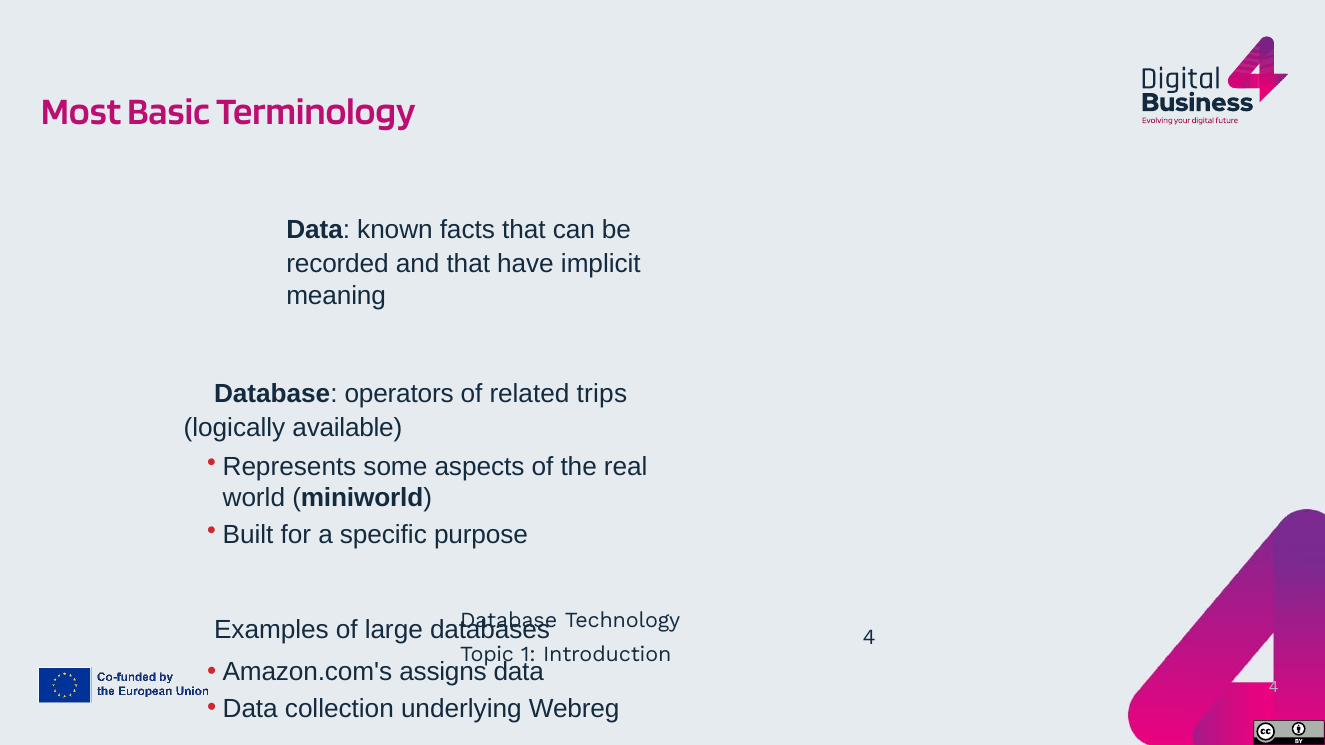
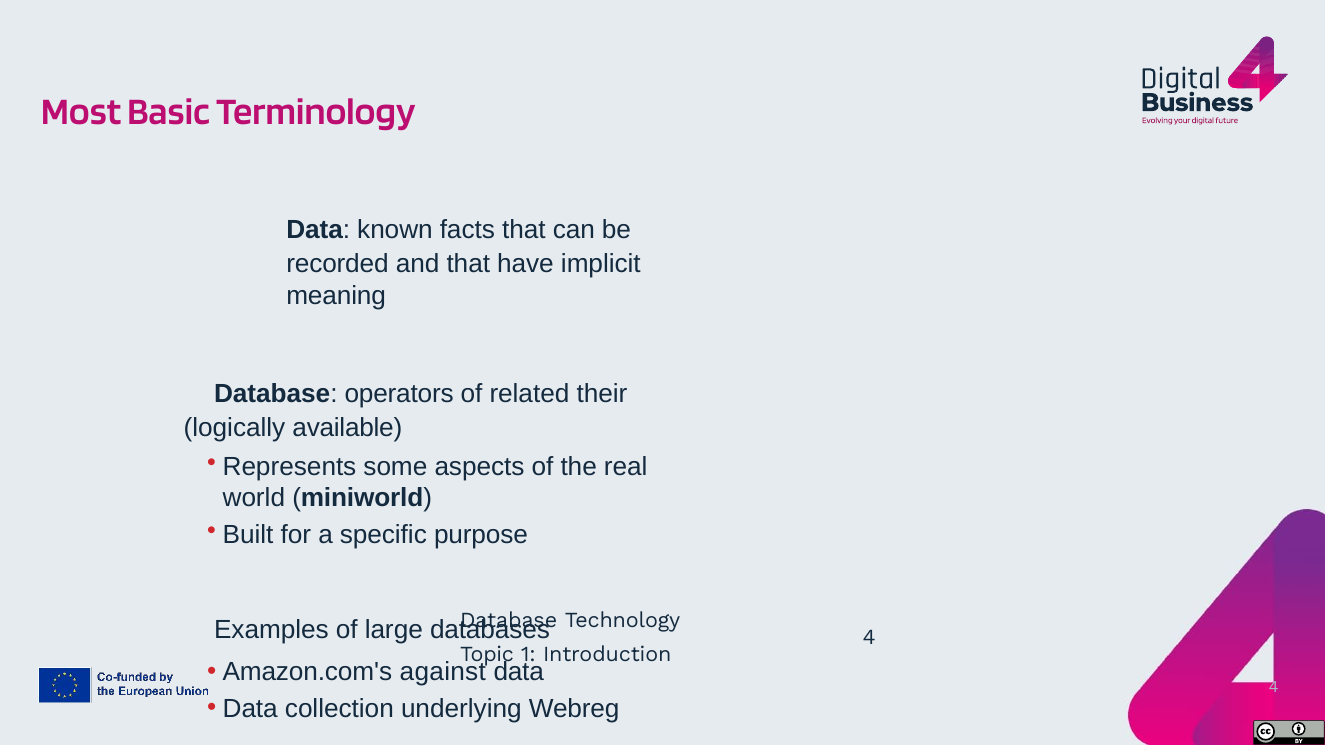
trips: trips -> their (602, 394)
assigns: assigns -> against (443, 672)
